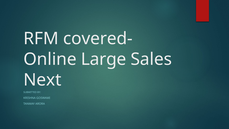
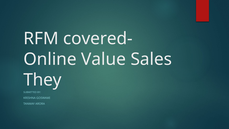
Large: Large -> Value (104, 59)
Next: Next -> They (42, 80)
